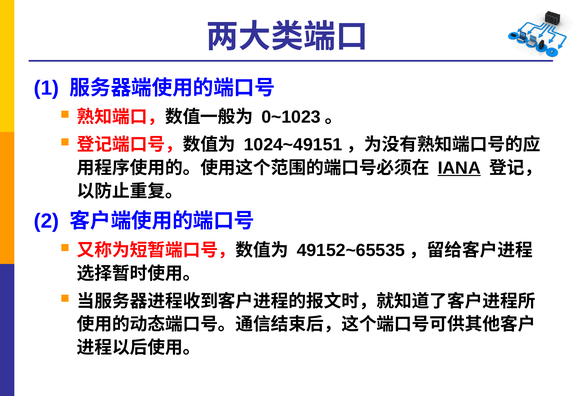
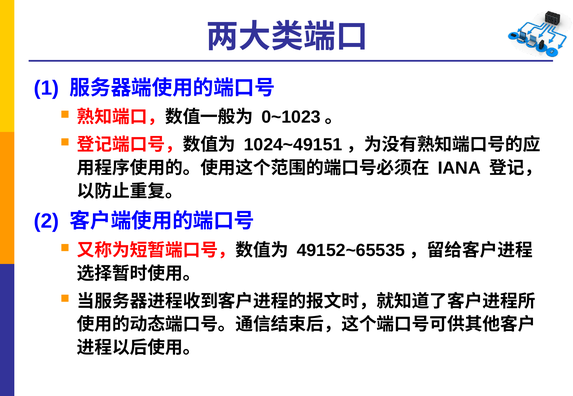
IANA underline: present -> none (459, 168)
